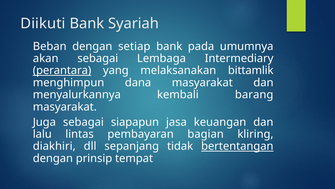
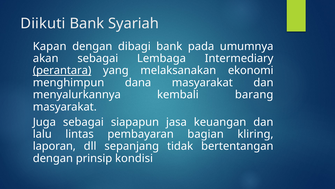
Beban: Beban -> Kapan (50, 46)
setiap: setiap -> dibagi (134, 46)
bittamlik: bittamlik -> ekonomi (251, 70)
diakhiri: diakhiri -> laporan (54, 146)
bertentangan underline: present -> none (237, 146)
tempat: tempat -> kondisi (134, 158)
